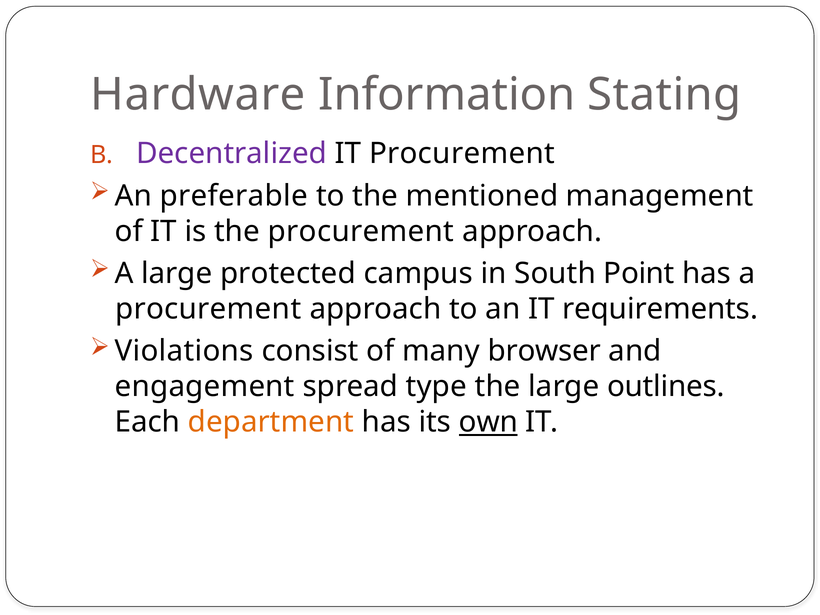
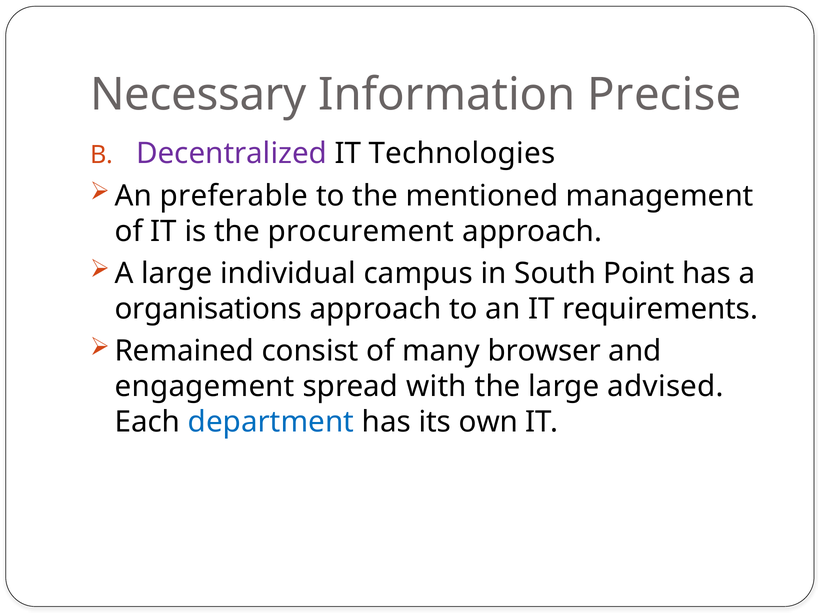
Hardware: Hardware -> Necessary (198, 95)
Stating: Stating -> Precise (664, 95)
IT Procurement: Procurement -> Technologies (462, 154)
protected: protected -> individual (288, 273)
procurement: procurement -> organisations (208, 309)
Violations: Violations -> Remained (184, 351)
type: type -> with (436, 387)
outlines: outlines -> advised (666, 387)
department colour: orange -> blue (271, 422)
own underline: present -> none (488, 422)
